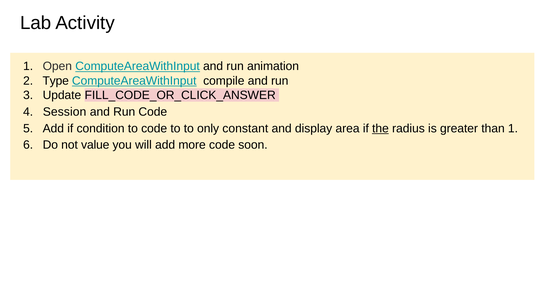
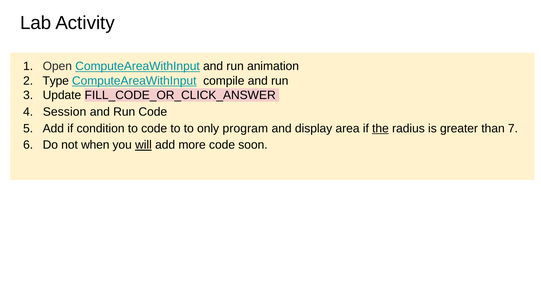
constant: constant -> program (245, 128)
than 1: 1 -> 7 (513, 128)
value: value -> when (95, 145)
will underline: none -> present (143, 145)
